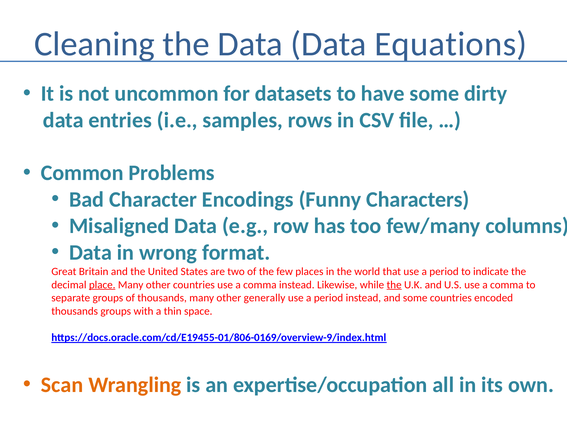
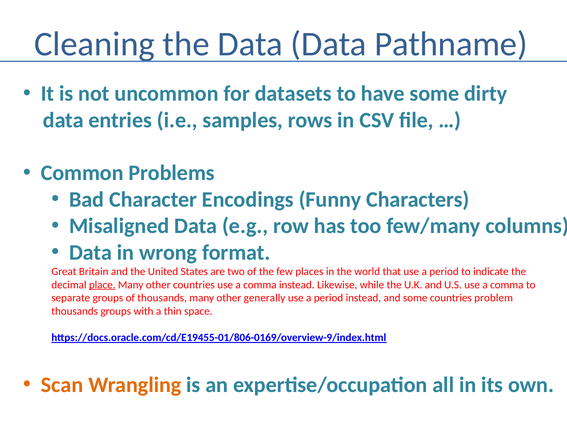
Equations: Equations -> Pathname (451, 44)
the underline: present -> none (394, 285)
encoded: encoded -> problem (494, 298)
